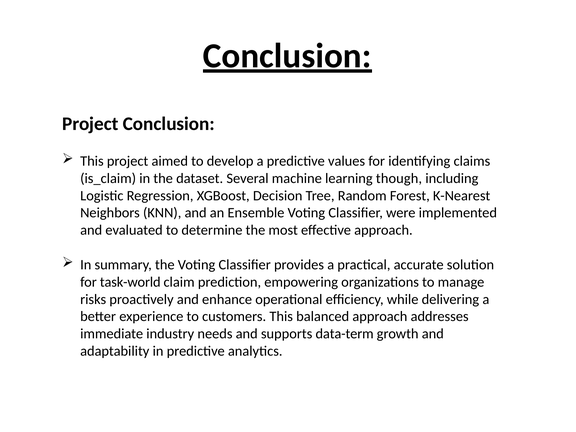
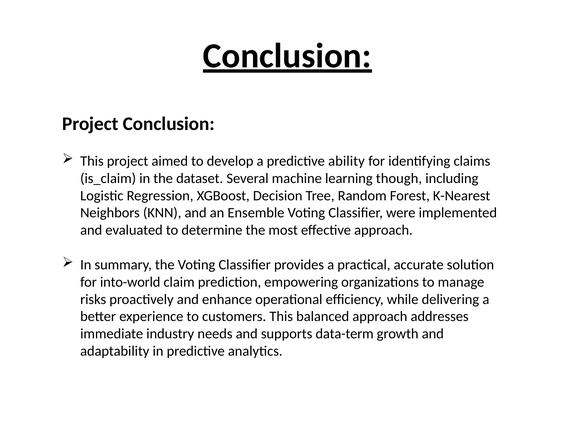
values: values -> ability (346, 161)
task-world: task-world -> into-world (130, 282)
